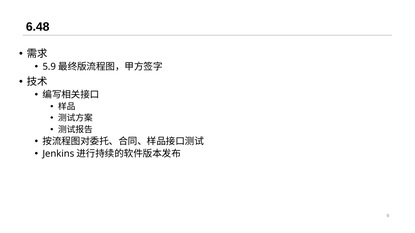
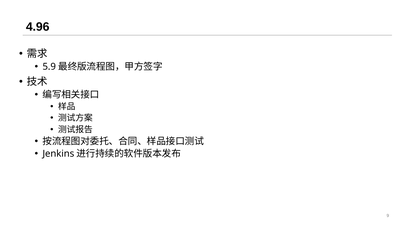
6.48: 6.48 -> 4.96 (38, 27)
